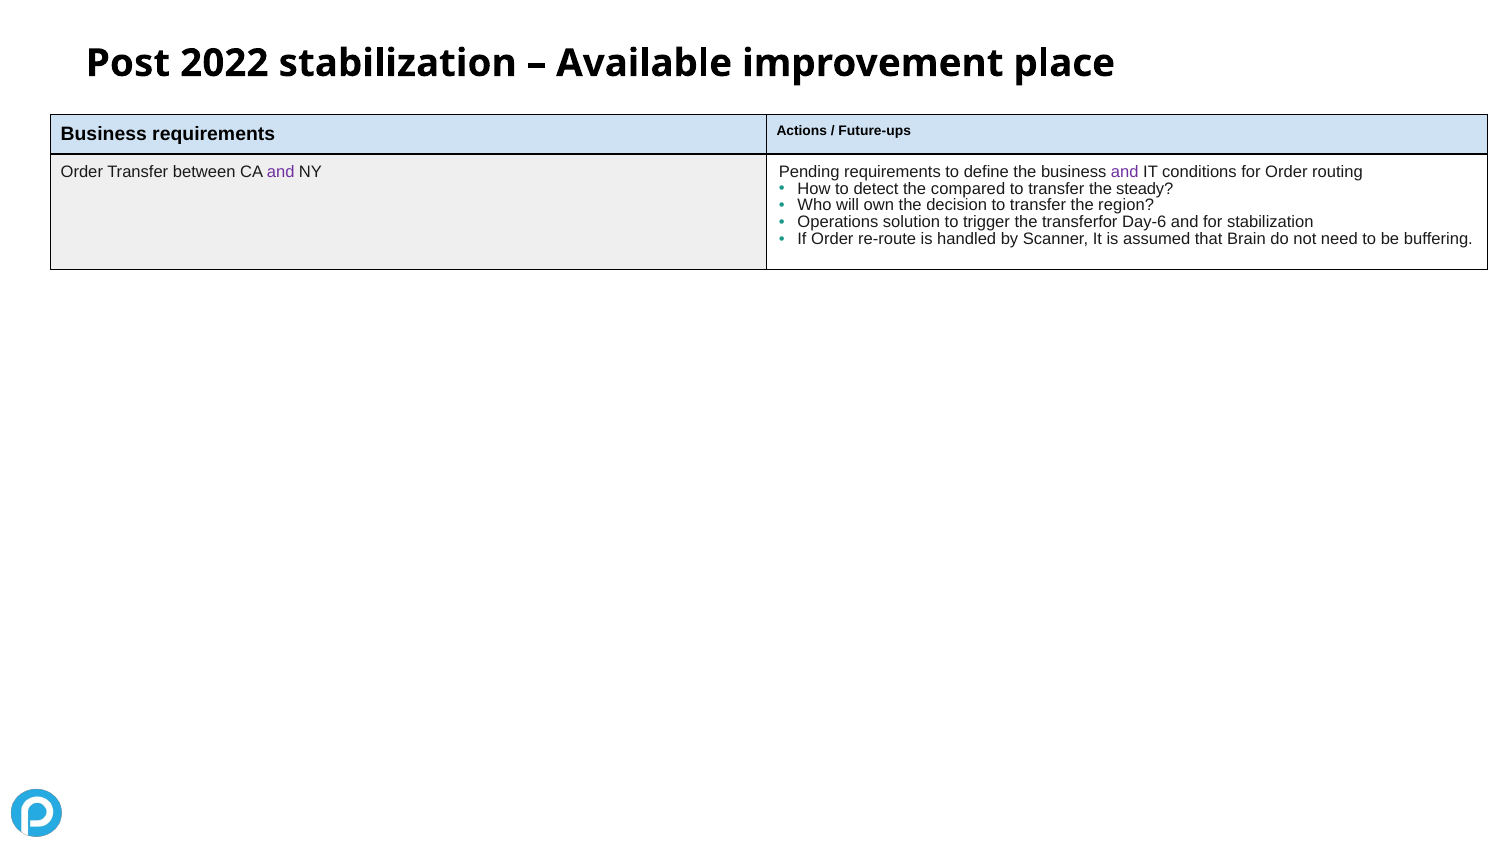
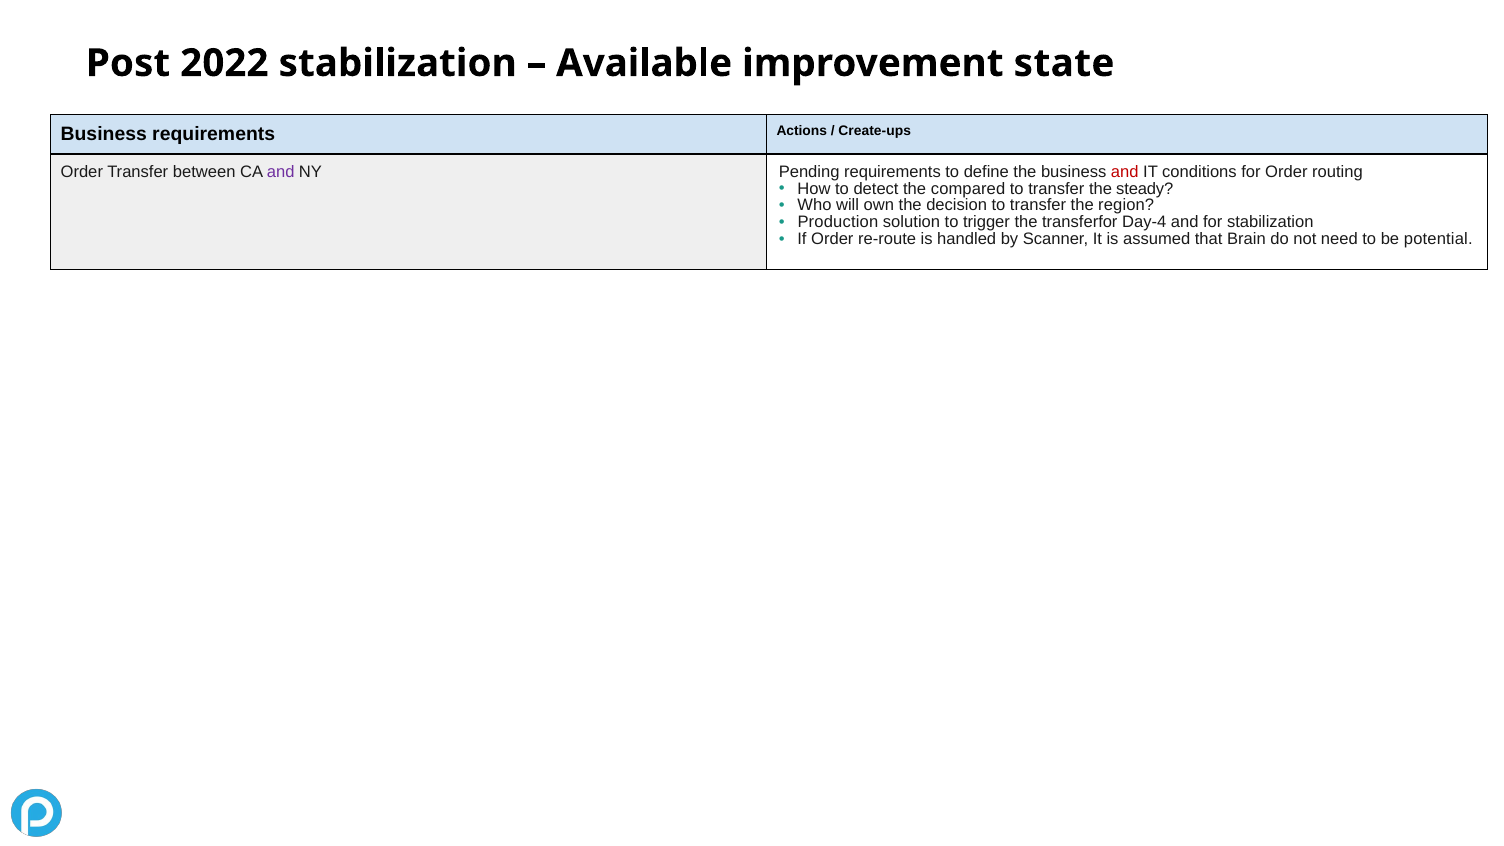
place: place -> state (1064, 63)
Future-ups: Future-ups -> Create-ups (875, 131)
and colour: purple -> red (1125, 172)
Operations: Operations -> Production (838, 222)
Day-6: Day-6 -> Day-4 (1144, 222)
buffering: buffering -> potential (1438, 239)
